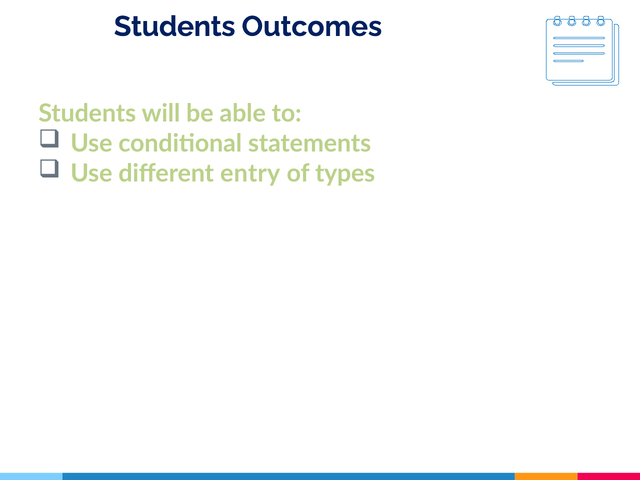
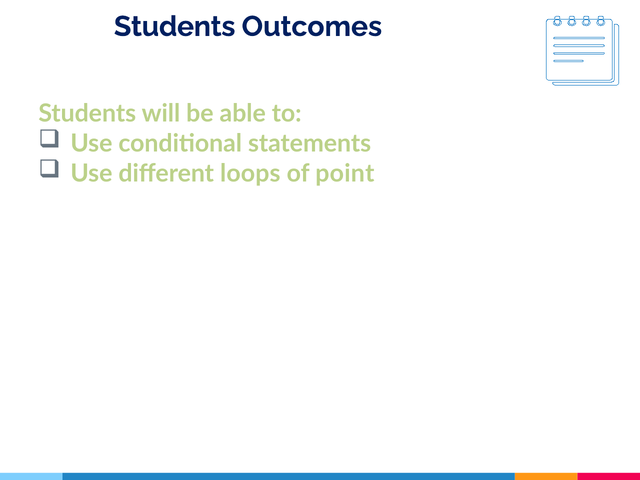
entry: entry -> loops (250, 174)
types: types -> point (345, 174)
